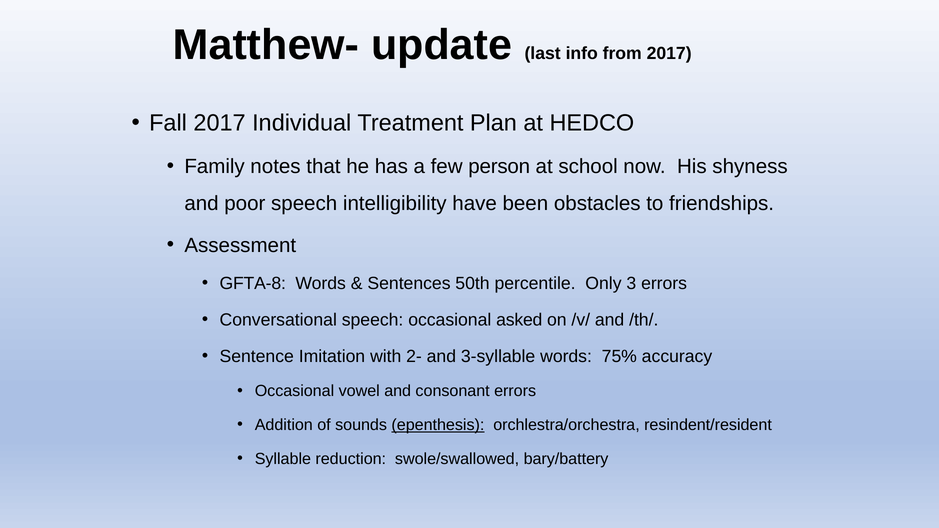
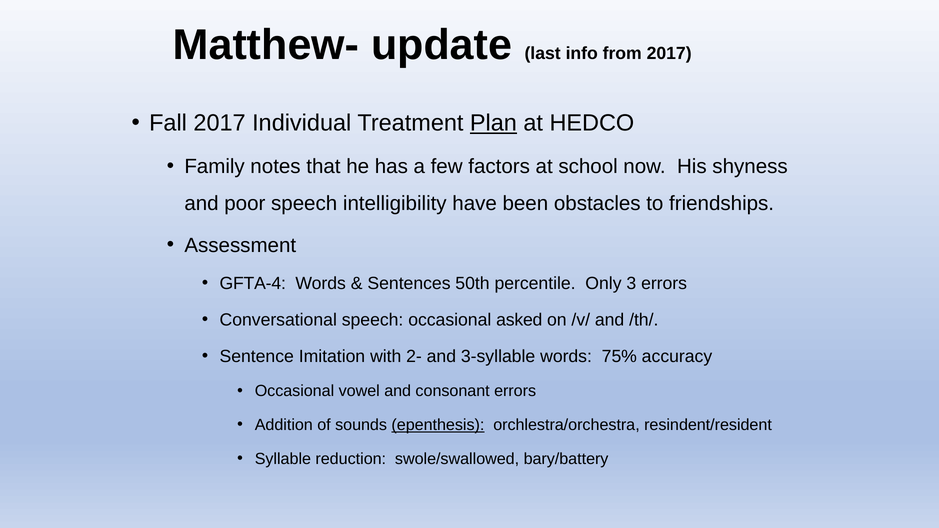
Plan underline: none -> present (493, 123)
person: person -> factors (499, 167)
GFTA-8: GFTA-8 -> GFTA-4 (253, 283)
